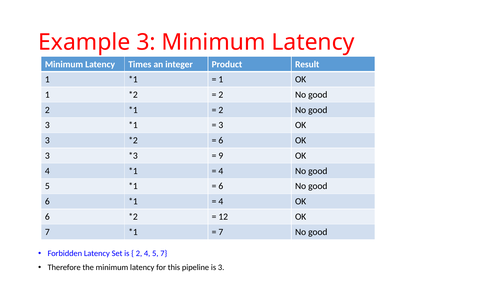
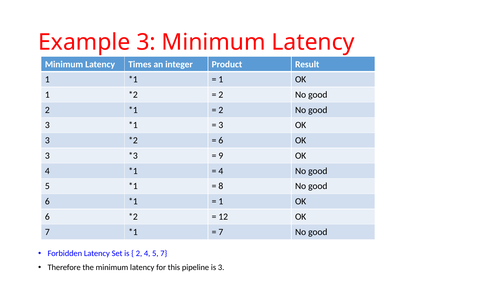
6: 6 -> 8 (221, 186)
4: 4 -> 1 (221, 201)
